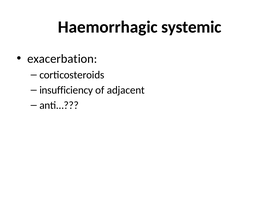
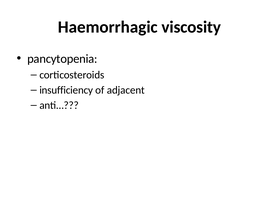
systemic: systemic -> viscosity (191, 27)
exacerbation: exacerbation -> pancytopenia (62, 59)
